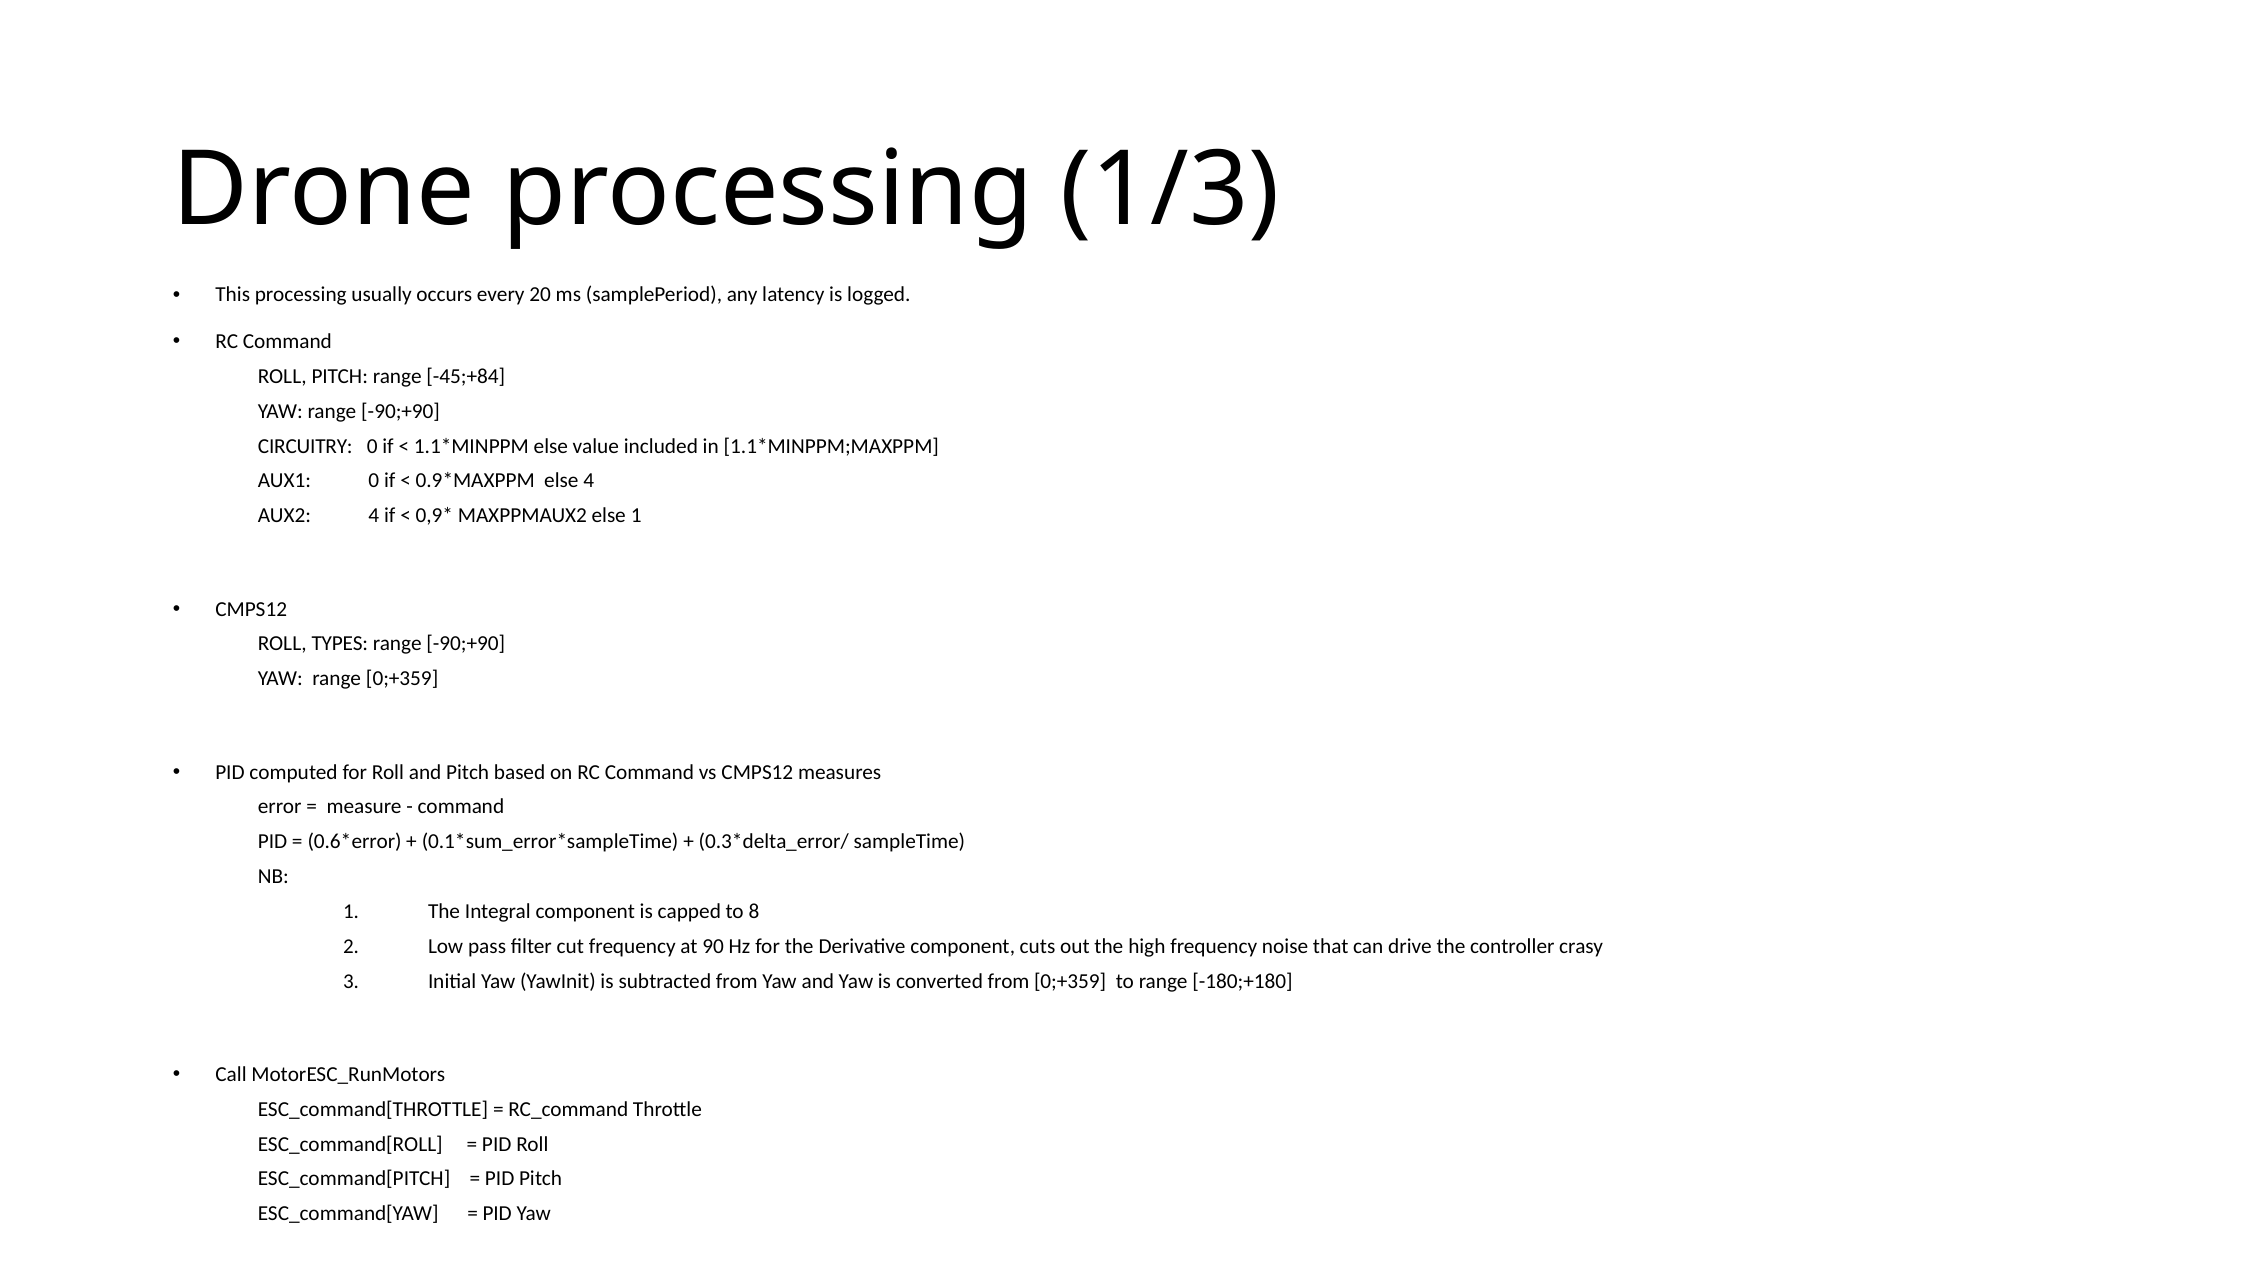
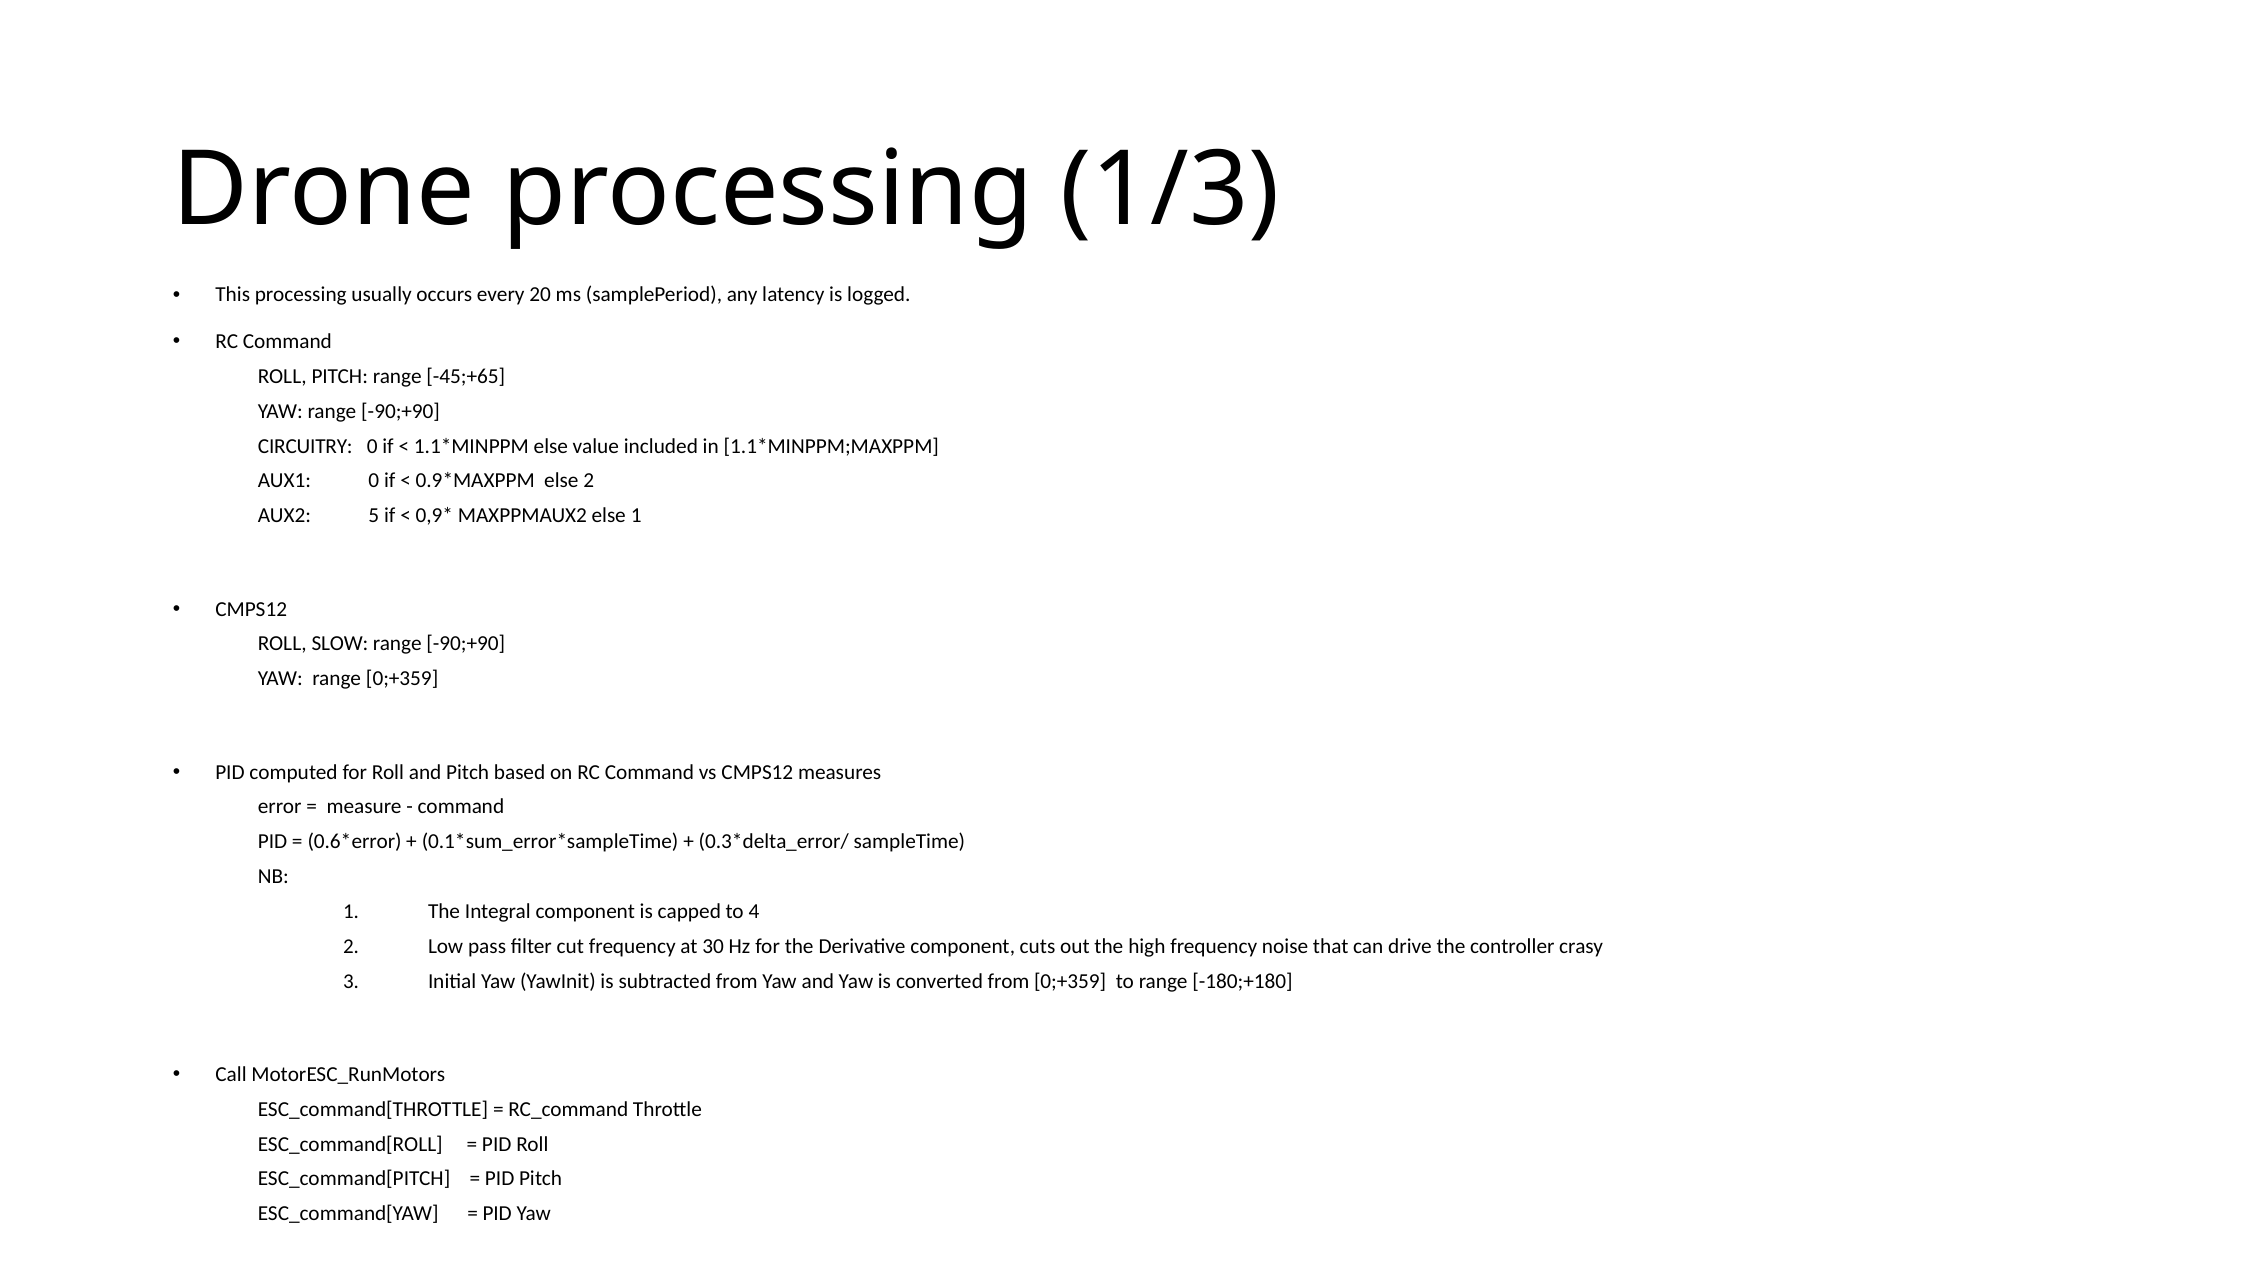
-45;+84: -45;+84 -> -45;+65 (466, 376)
else 4: 4 -> 2 (589, 481)
AUX2 4: 4 -> 5 (374, 516)
TYPES: TYPES -> SLOW (340, 644)
8: 8 -> 4 (754, 911)
90: 90 -> 30 (713, 946)
